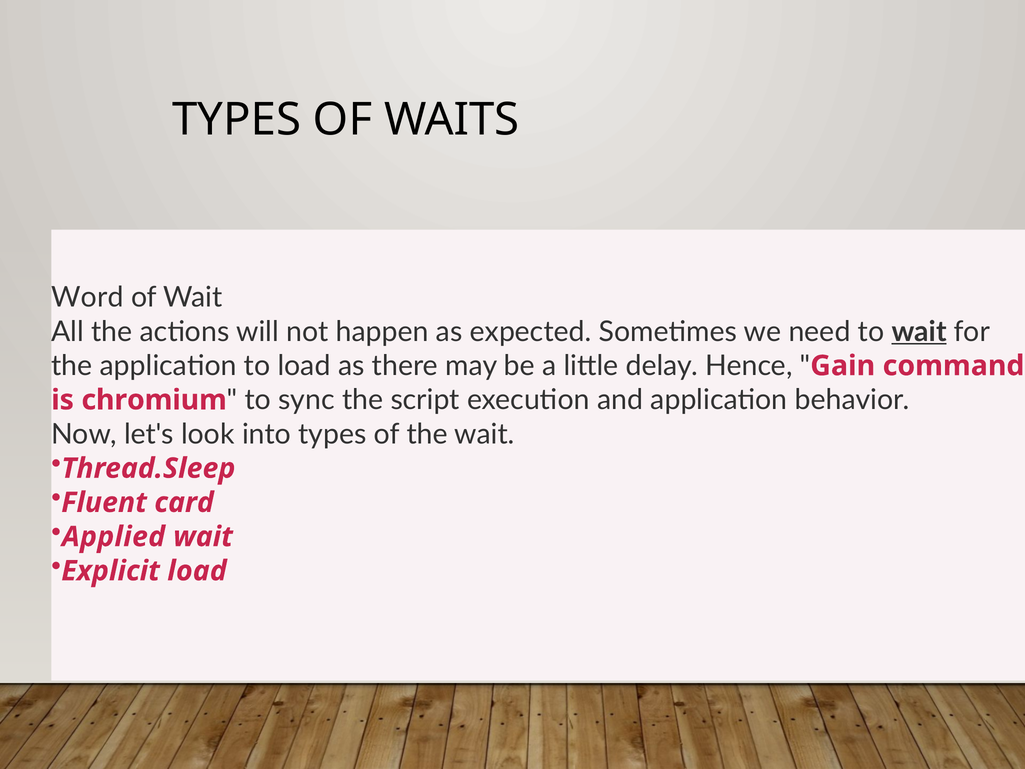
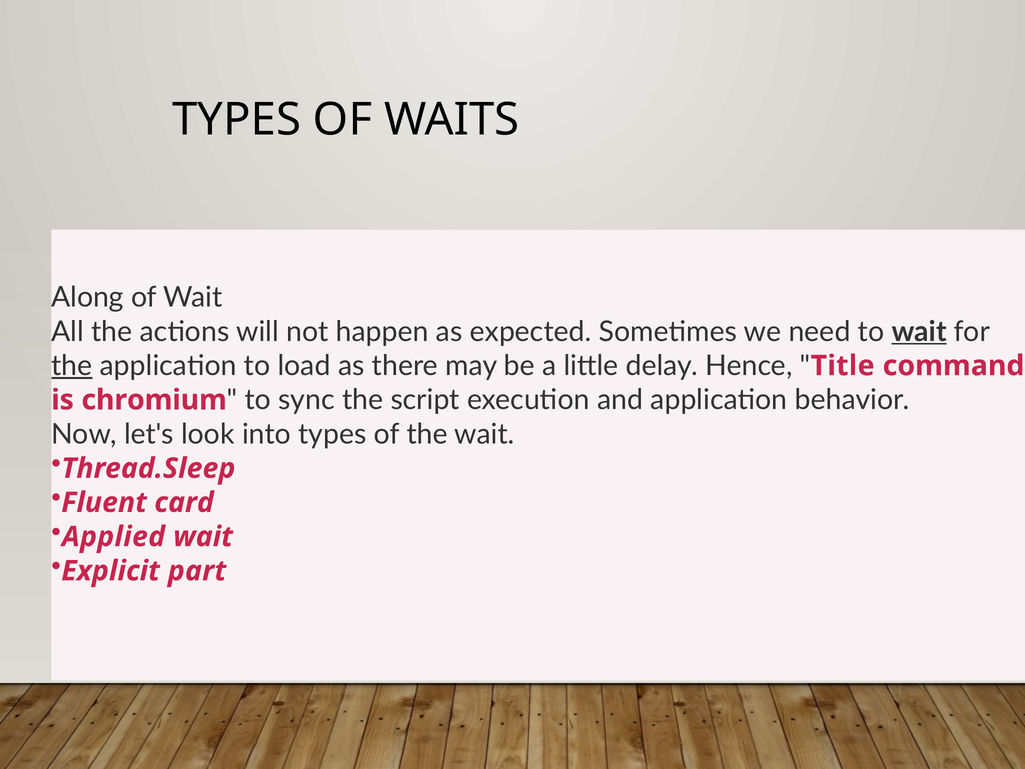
Word: Word -> Along (88, 297)
the underline: none -> present (72, 366)
Gain: Gain -> Title (843, 366)
Explicit load: load -> part (197, 571)
